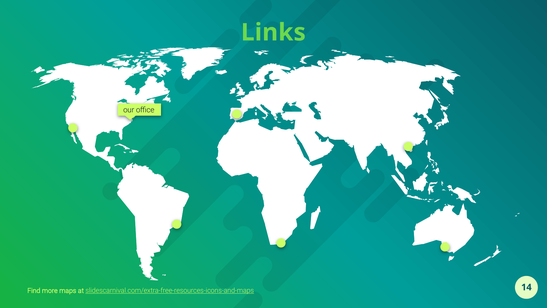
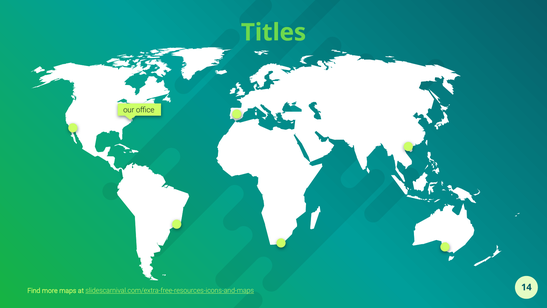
Links: Links -> Titles (274, 32)
